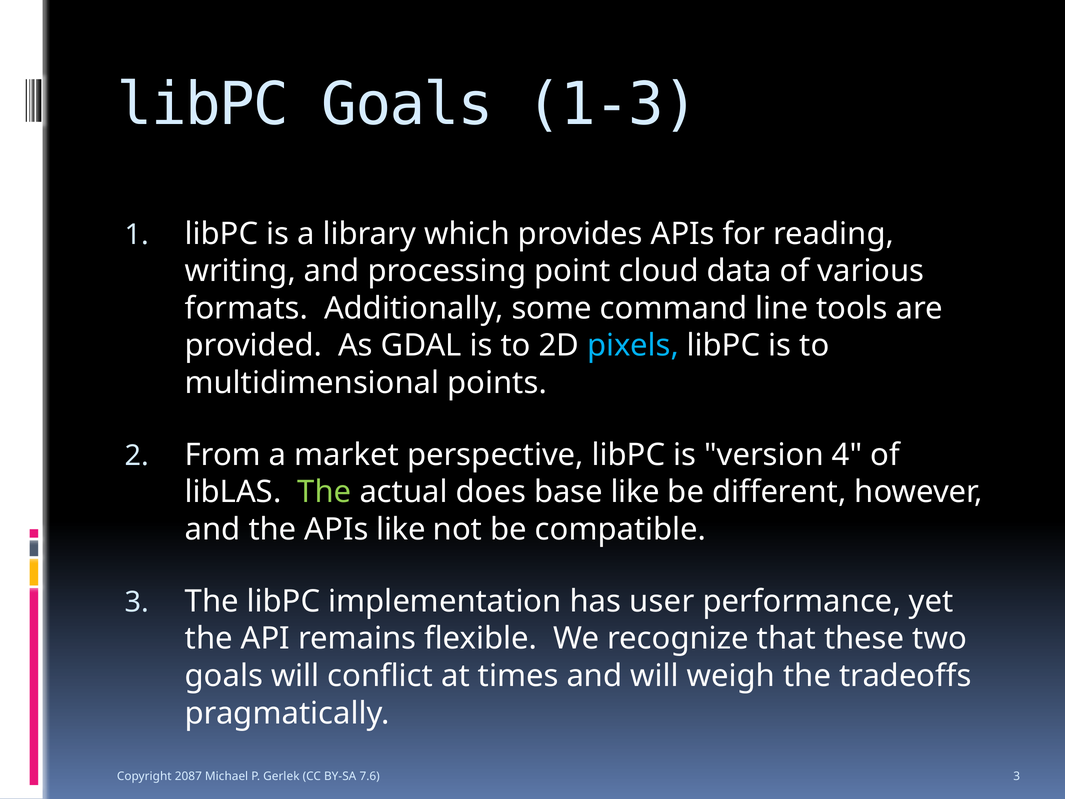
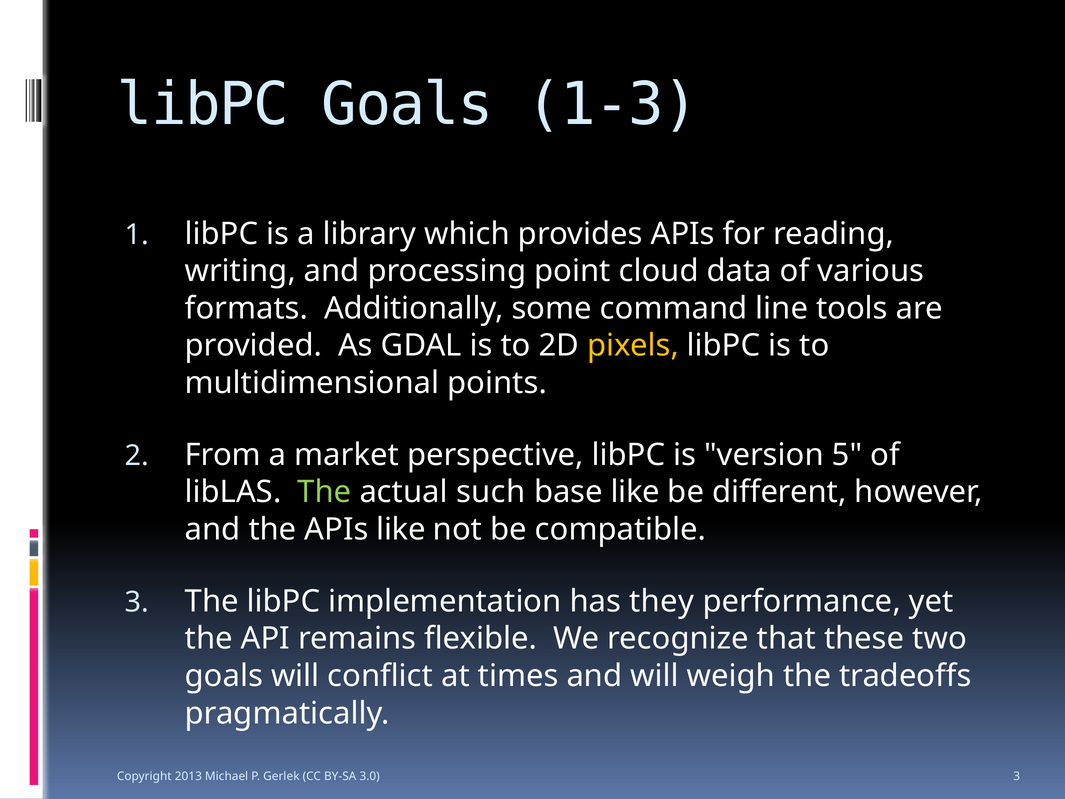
pixels colour: light blue -> yellow (633, 346)
4: 4 -> 5 (847, 455)
does: does -> such (491, 492)
user: user -> they (662, 601)
2087: 2087 -> 2013 (188, 776)
7.6: 7.6 -> 3.0 (370, 776)
